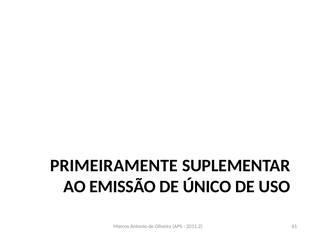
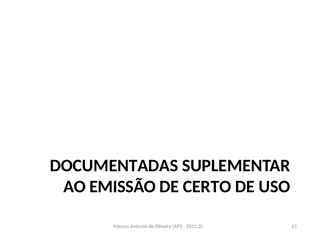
PRIMEIRAMENTE: PRIMEIRAMENTE -> DOCUMENTADAS (114, 166)
ÚNICO: ÚNICO -> CERTO (207, 187)
